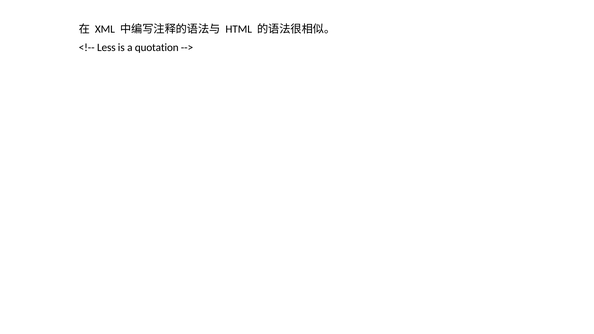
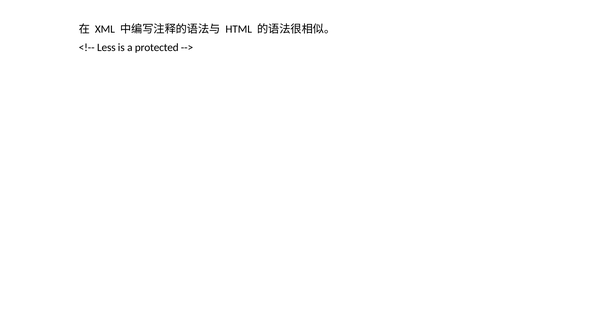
quotation: quotation -> protected (157, 47)
